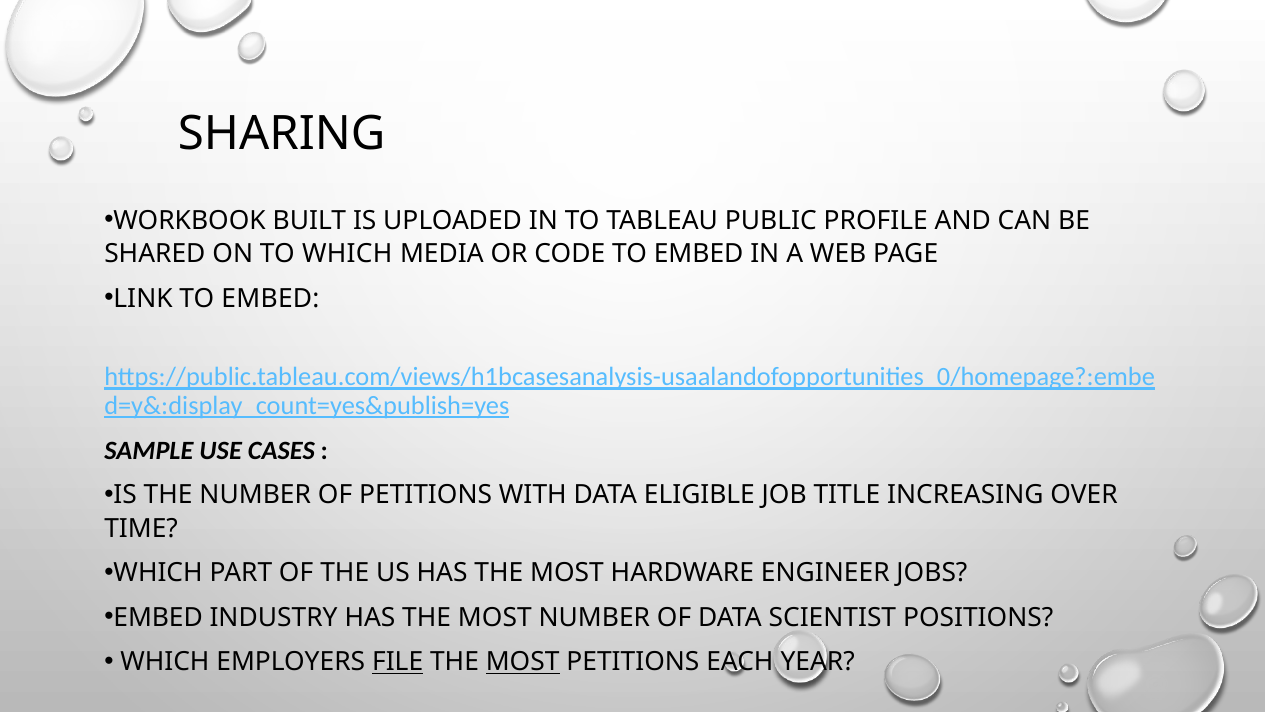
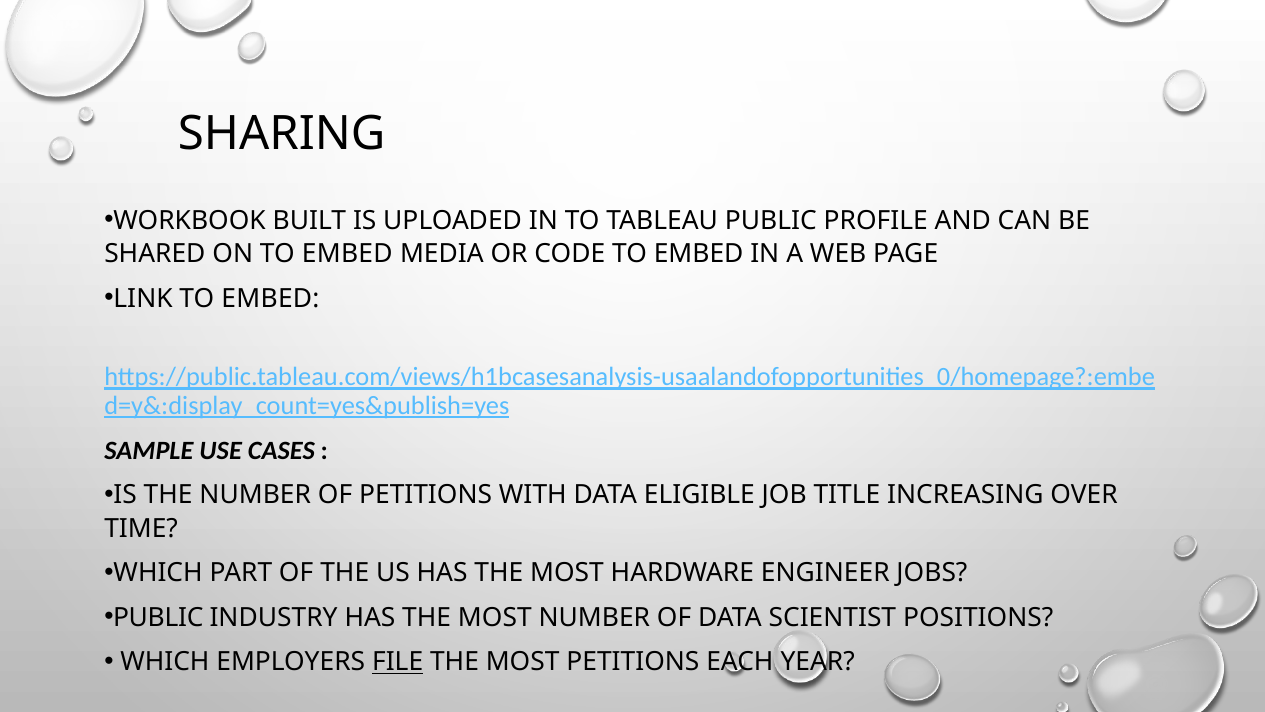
ON TO WHICH: WHICH -> EMBED (347, 254)
EMBED: EMBED -> PUBLIC (158, 617)
MOST underline: present -> none (523, 662)
